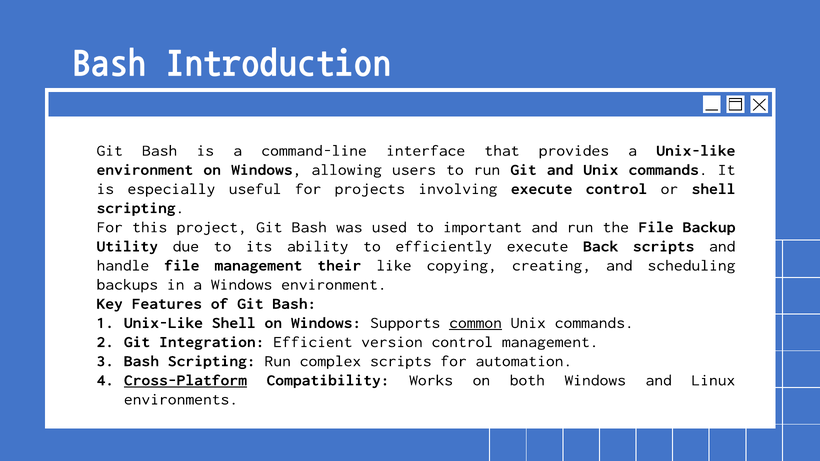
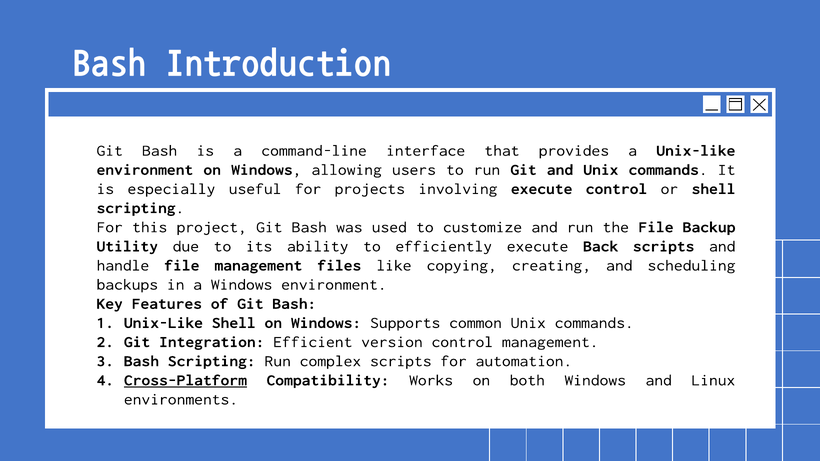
important: important -> customize (483, 227)
their: their -> files (339, 265)
common underline: present -> none (476, 323)
